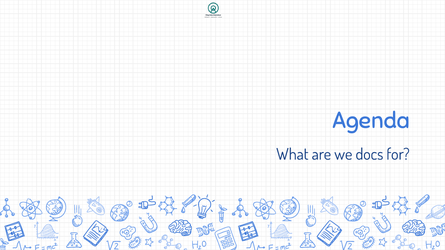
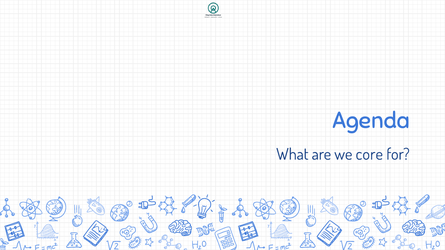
docs: docs -> core (369, 155)
